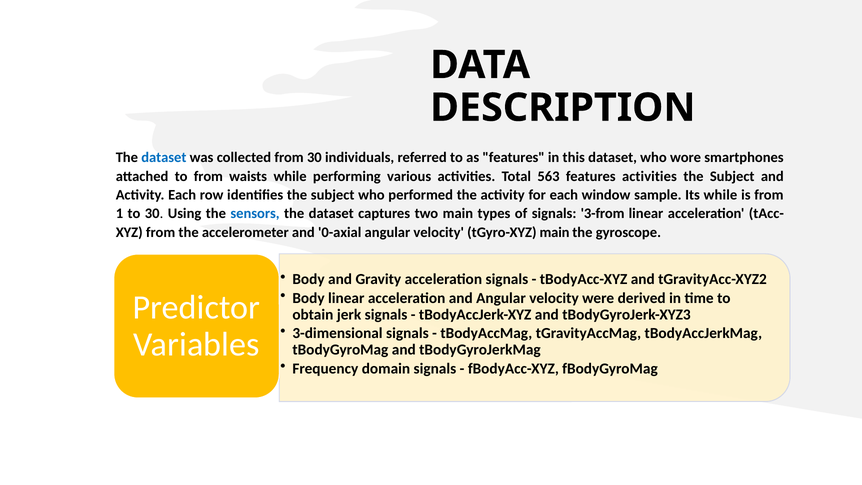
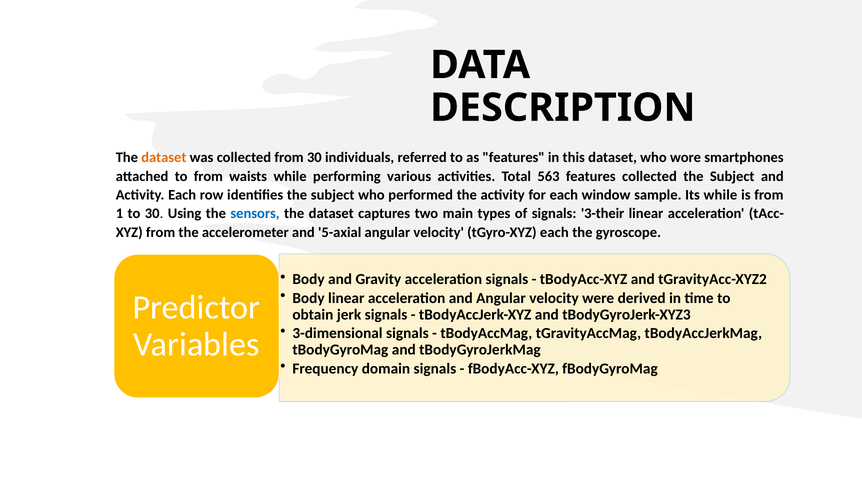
dataset colour: blue -> orange (164, 158)
features activities: activities -> collected (649, 176)
3-from: 3-from -> 3-their (603, 214)
0-axial: 0-axial -> 5-axial (340, 232)
tGyro-XYZ main: main -> each (554, 232)
